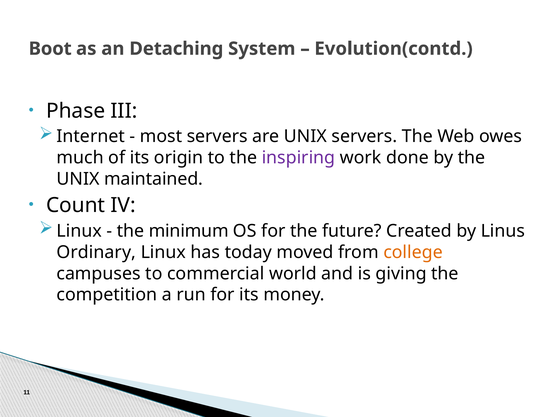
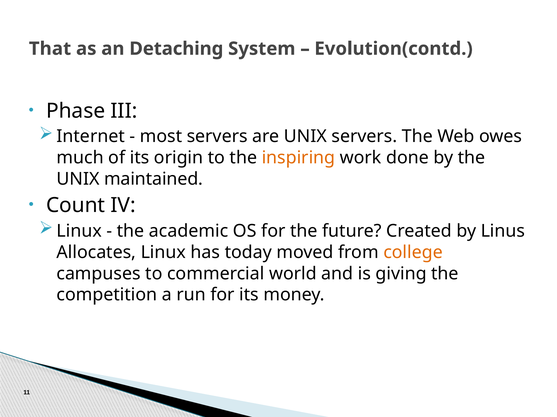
Boot: Boot -> That (50, 49)
inspiring colour: purple -> orange (298, 158)
minimum: minimum -> academic (189, 231)
Ordinary: Ordinary -> Allocates (96, 253)
